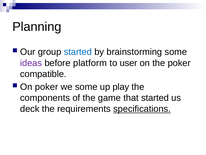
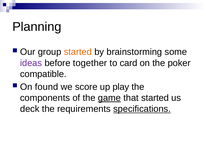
started colour: blue -> orange (78, 52)
platform: platform -> together (90, 63)
user: user -> card (129, 63)
On poker: poker -> found (47, 87)
we some: some -> score (86, 87)
game underline: none -> present (109, 98)
